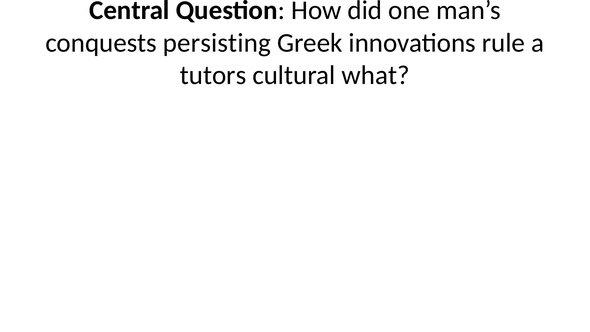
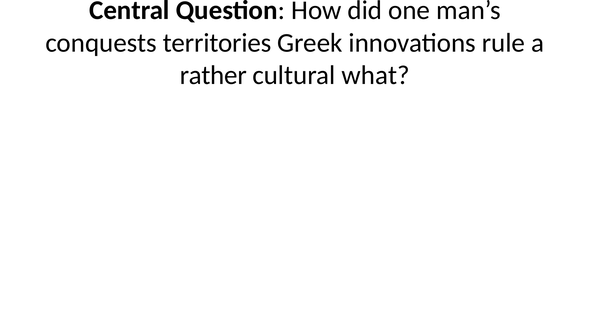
persisting: persisting -> territories (217, 43)
tutors: tutors -> rather (213, 75)
